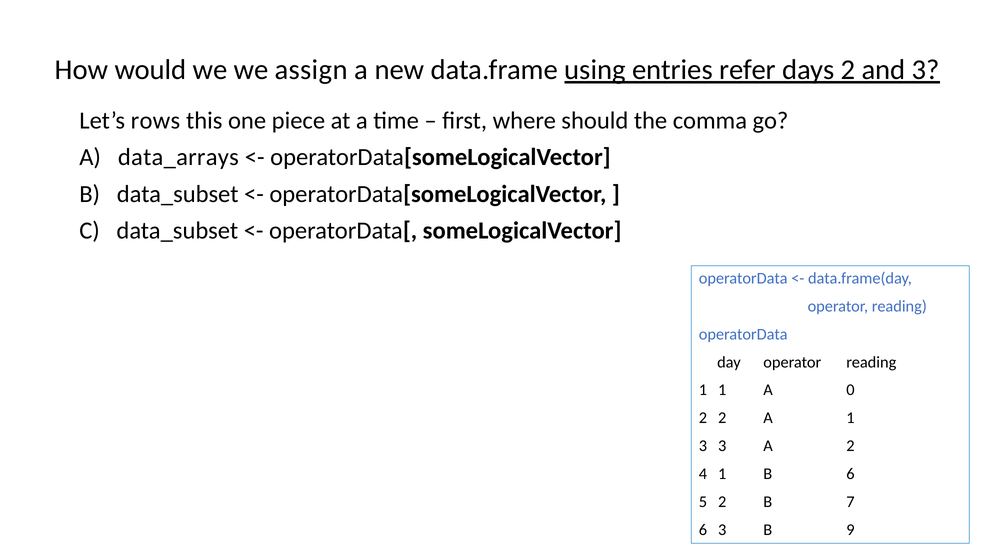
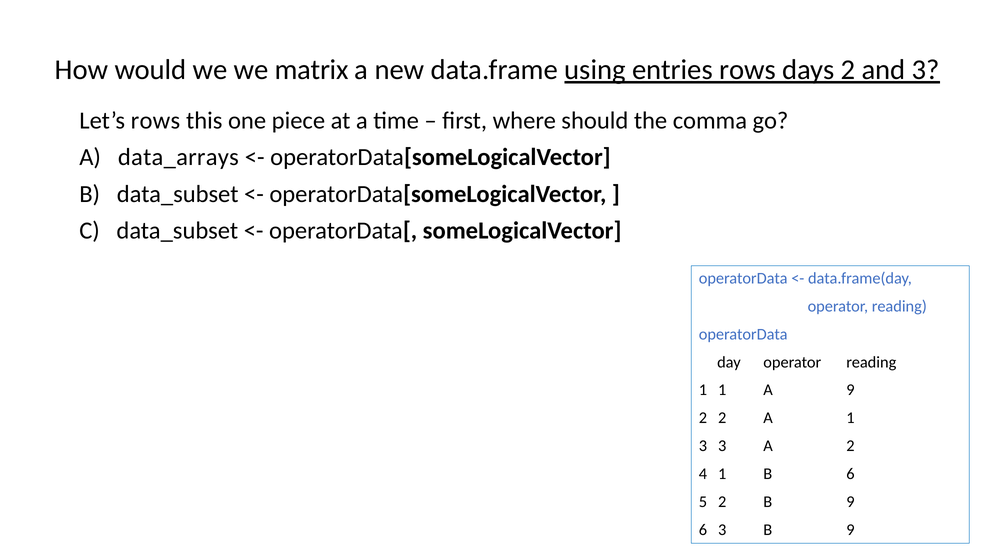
assign: assign -> matrix (312, 70)
entries refer: refer -> rows (748, 70)
A 0: 0 -> 9 (850, 390)
2 B 7: 7 -> 9 (850, 502)
